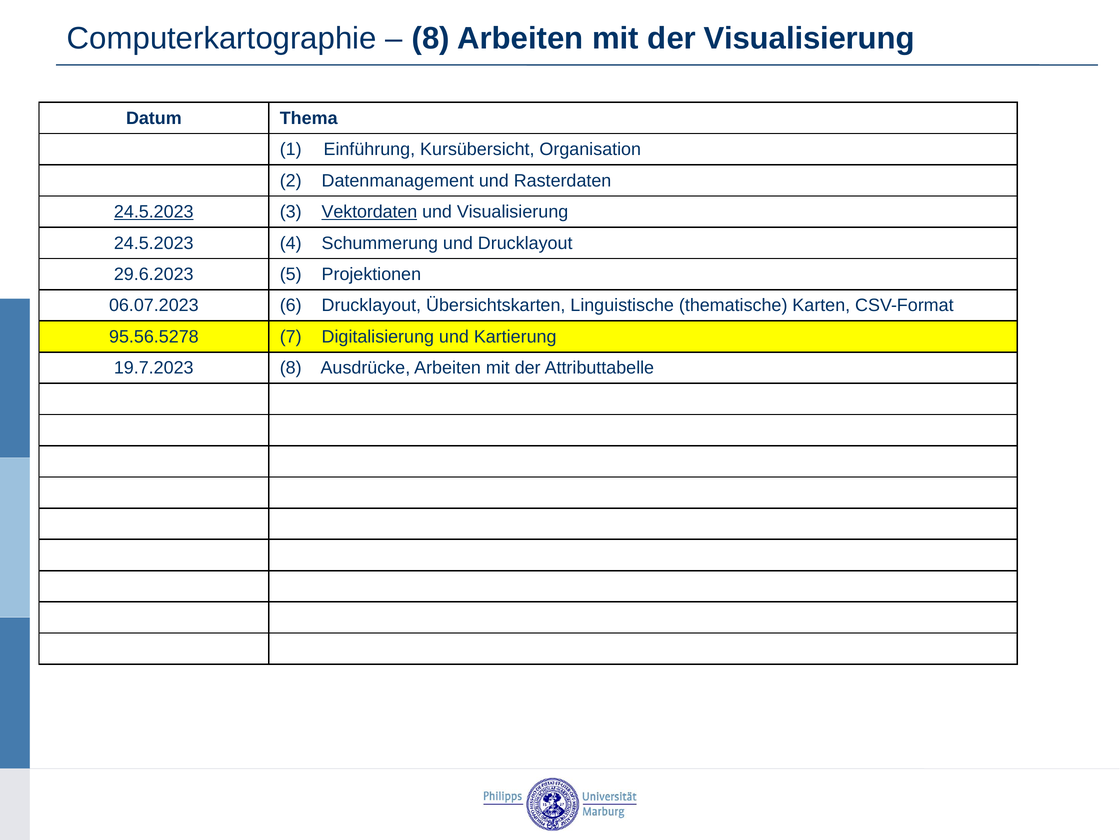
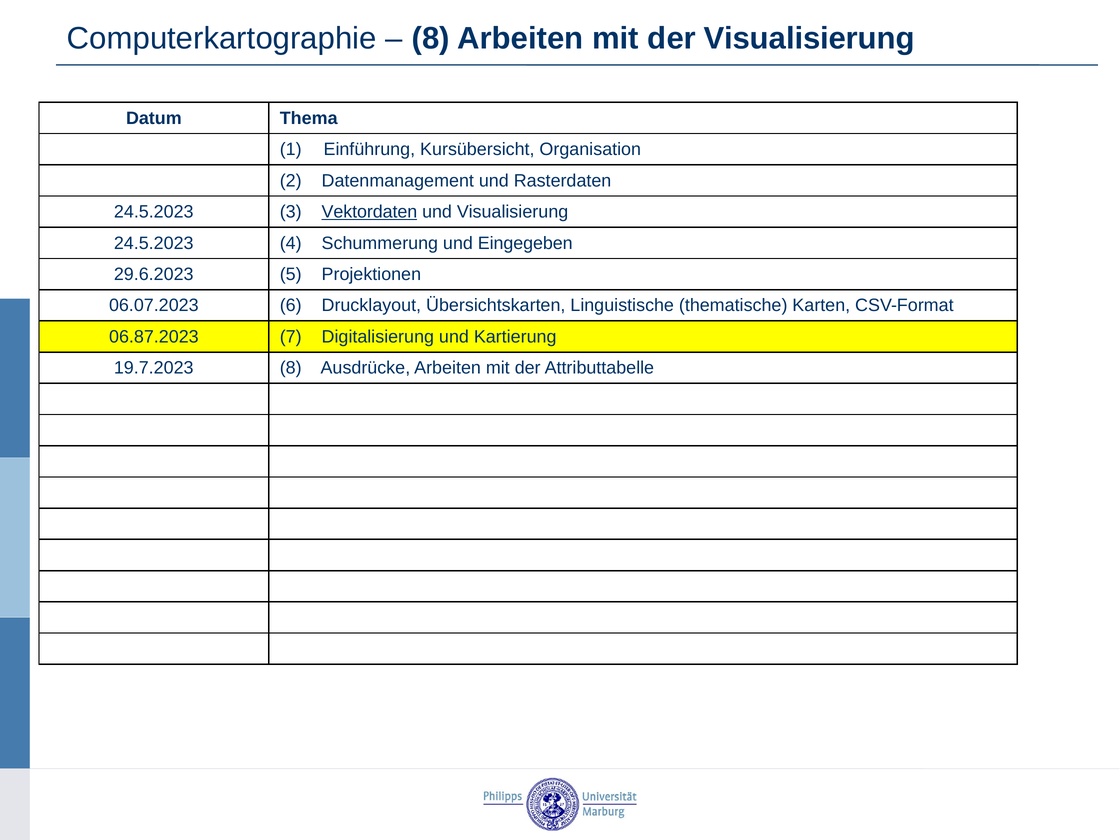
24.5.2023 underline: present -> none (154, 212)
und Drucklayout: Drucklayout -> Eingegeben (525, 243)
95.56.5278: 95.56.5278 -> 06.87.2023 (154, 337)
